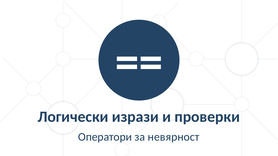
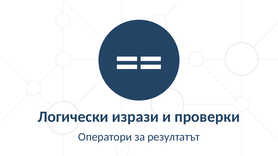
невярност: невярност -> резултатът (174, 137)
